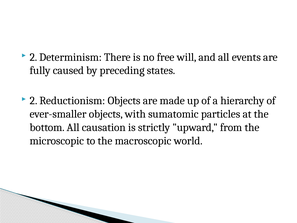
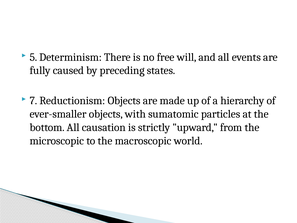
2: 2 -> 5 (33, 57)
2: 2 -> 7 (33, 100)
